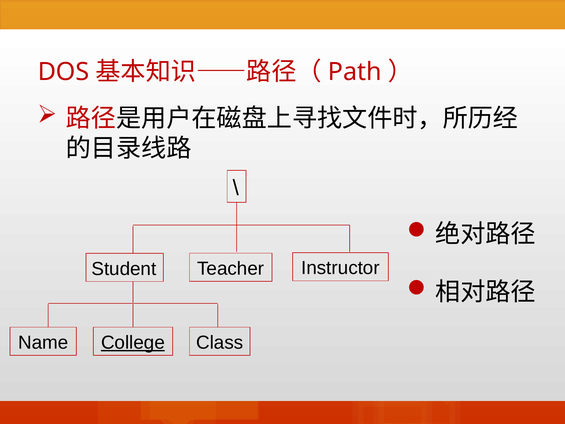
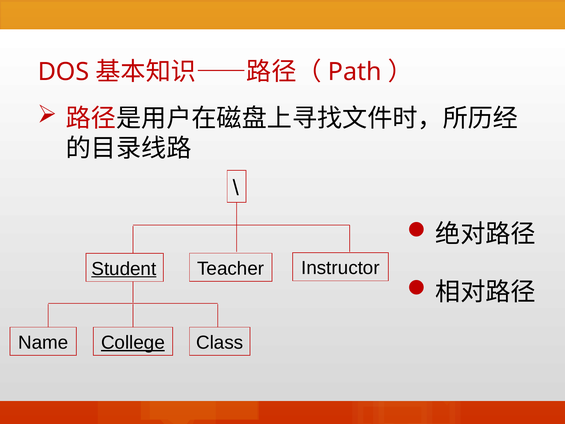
Student underline: none -> present (124, 269)
